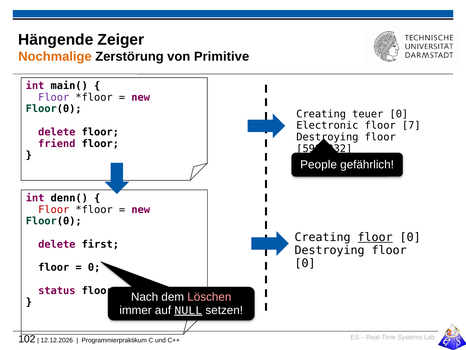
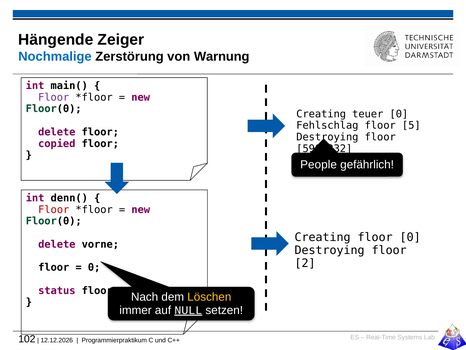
Nochmalige colour: orange -> blue (55, 56)
Primitive: Primitive -> Warnung (222, 56)
Electronic: Electronic -> Fehlschlag (327, 125)
7: 7 -> 5 (411, 125)
friend: friend -> copied (57, 143)
floor underline: present -> none (375, 237)
first: first -> vorne (100, 244)
0: 0 -> 2 (305, 263)
Löschen colour: pink -> yellow (209, 297)
